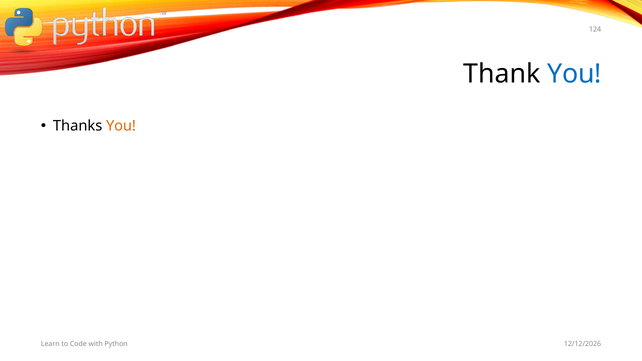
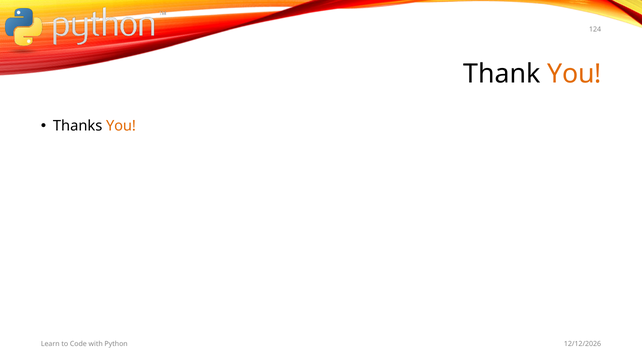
You colour: blue -> orange (574, 74)
